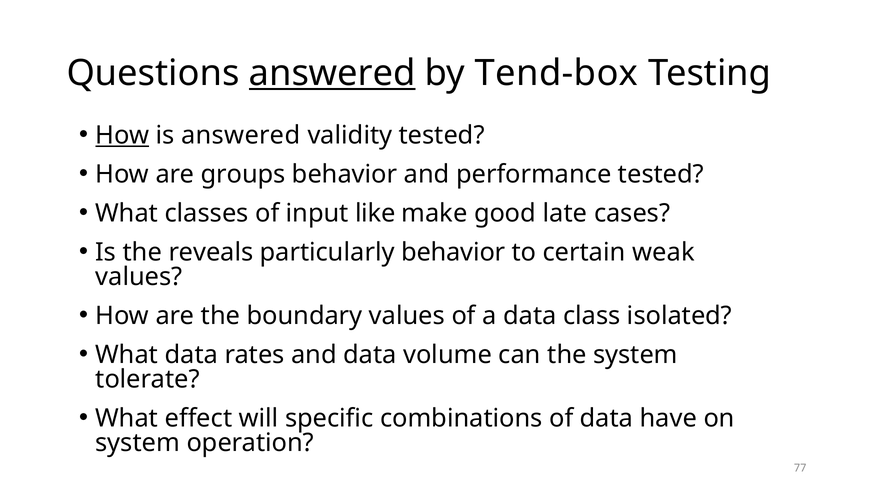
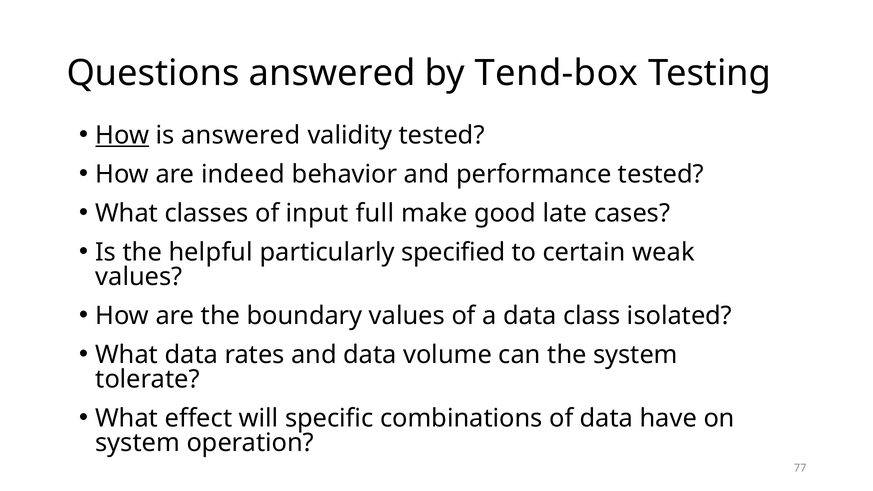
answered underline: present -> none (332, 73)
groups: groups -> indeed (243, 175)
like: like -> full (375, 214)
reveals: reveals -> helpful (211, 253)
particularly behavior: behavior -> specified (453, 253)
